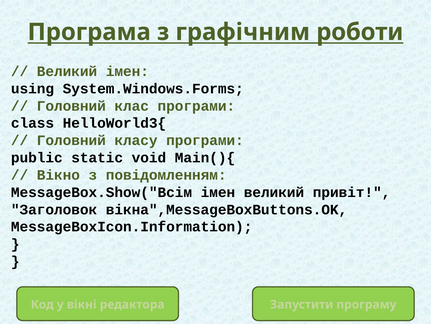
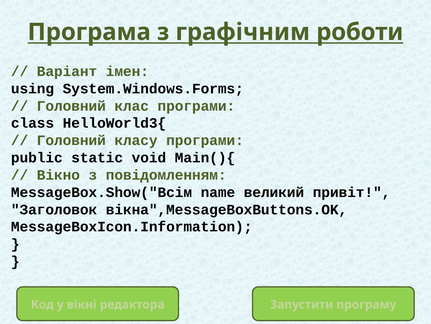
Великий: Великий -> Варіант (67, 71)
MessageBox.Show("Всім імен: імен -> name (218, 192)
